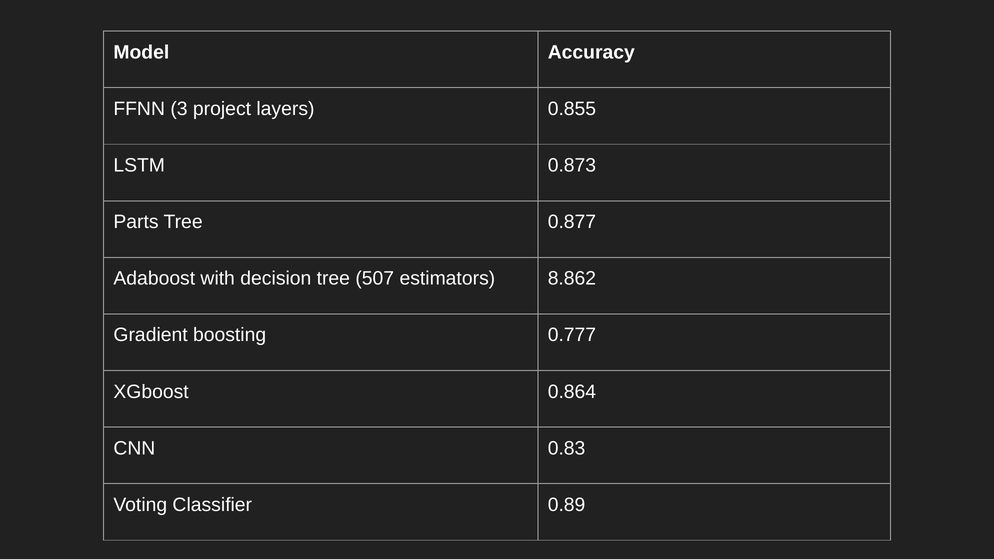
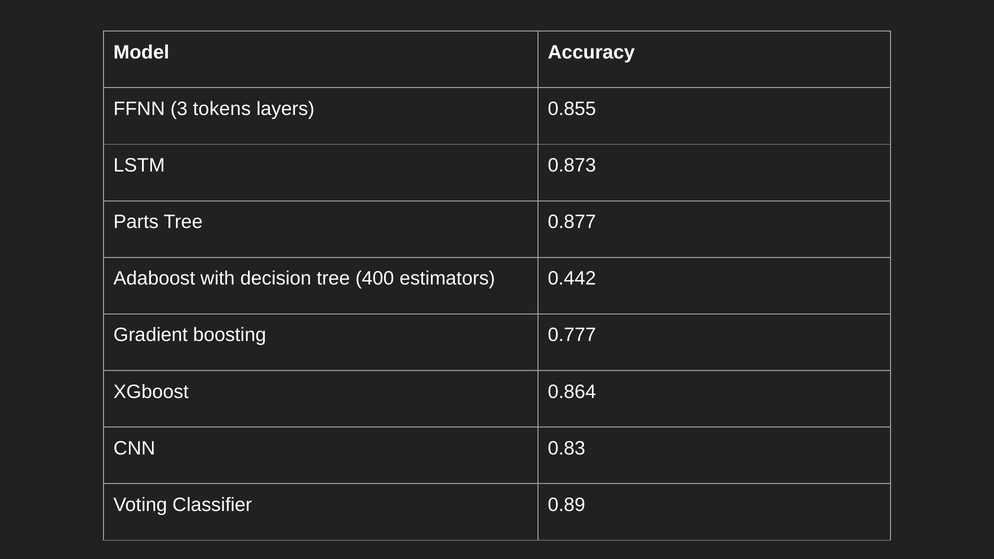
project: project -> tokens (222, 109)
507: 507 -> 400 (375, 279)
8.862: 8.862 -> 0.442 (572, 279)
